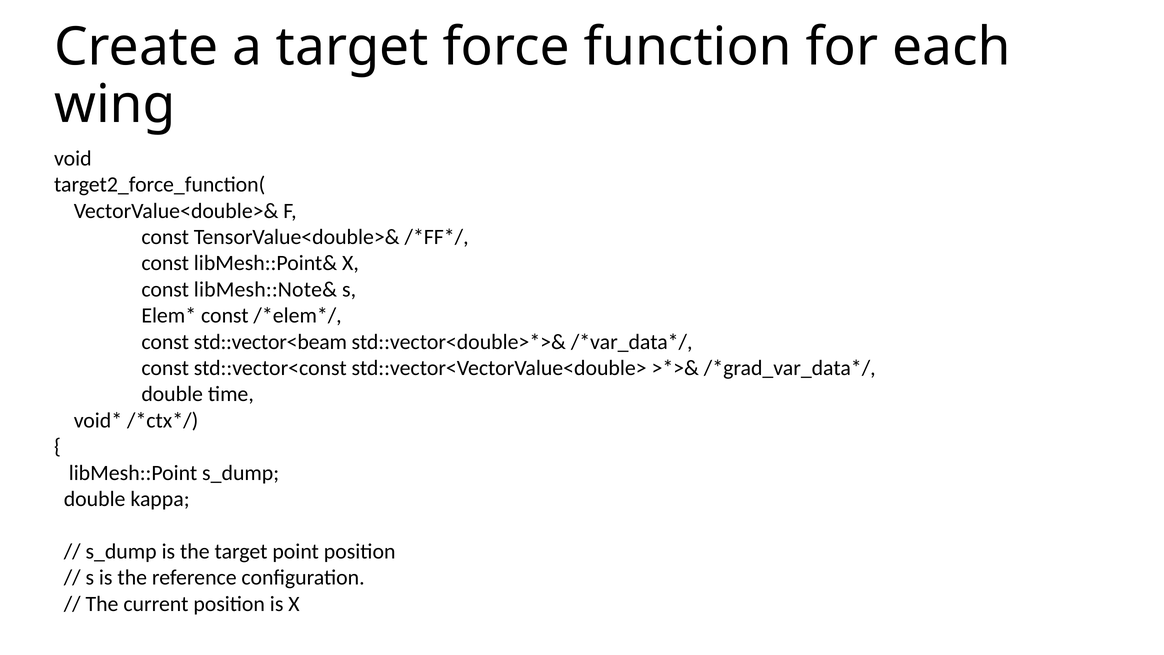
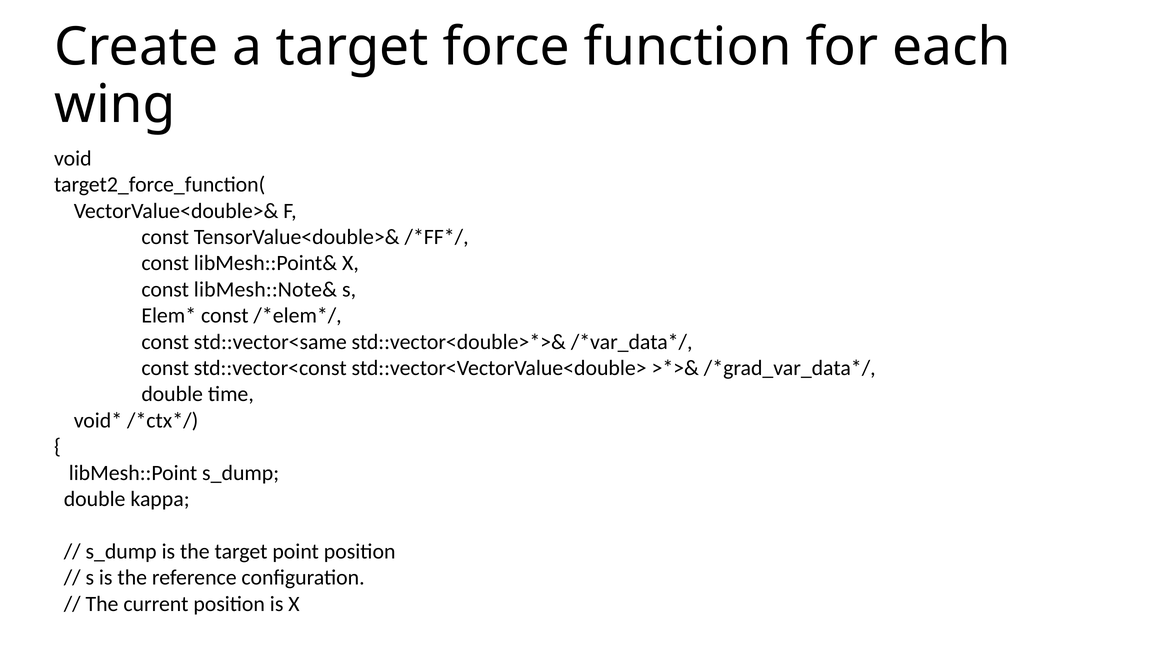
std::vector<beam: std::vector<beam -> std::vector<same (270, 342)
